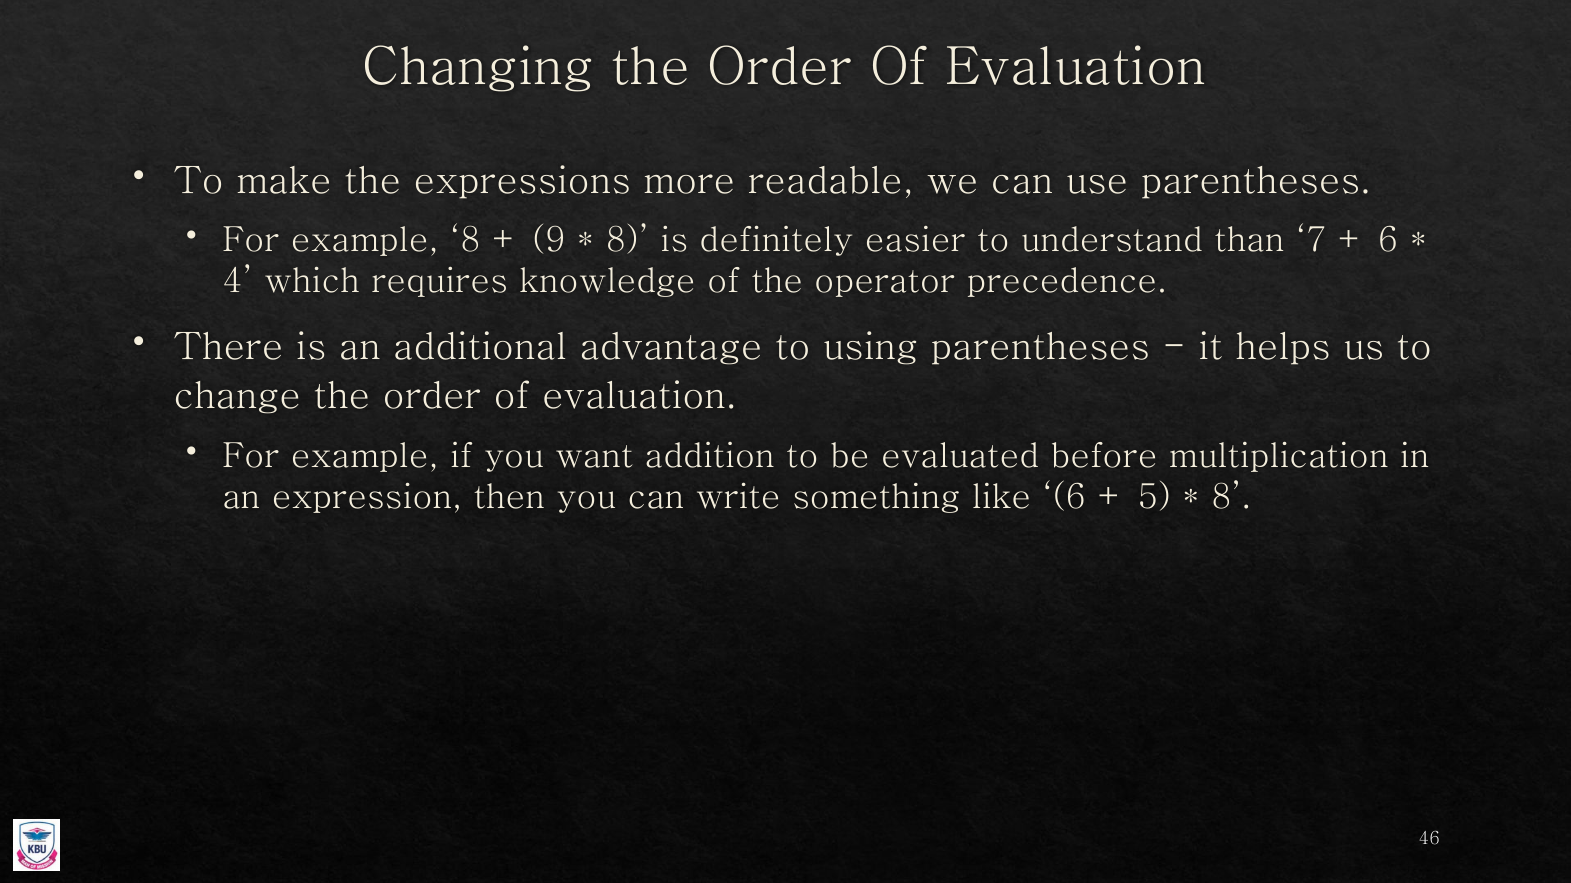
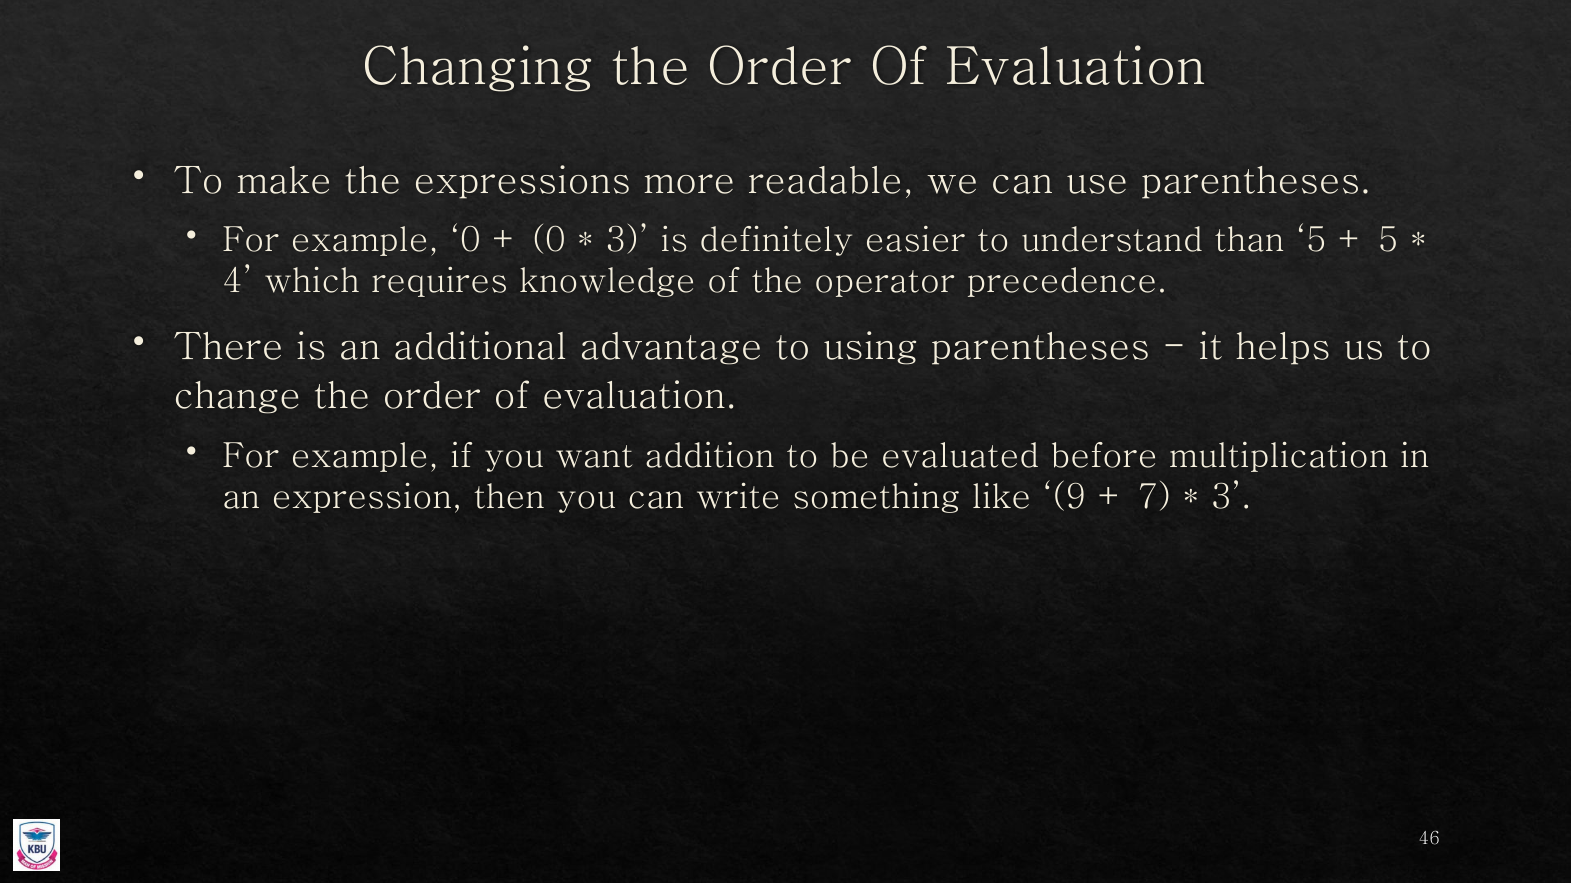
example 8: 8 -> 0 (465, 241)
9: 9 -> 0 (549, 241)
8: 8 -> 3 (627, 241)
than 7: 7 -> 5 (1311, 241)
6: 6 -> 5 (1388, 241)
like 6: 6 -> 9 (1064, 498)
5: 5 -> 7 (1154, 498)
8: 8 -> 3 (1231, 498)
